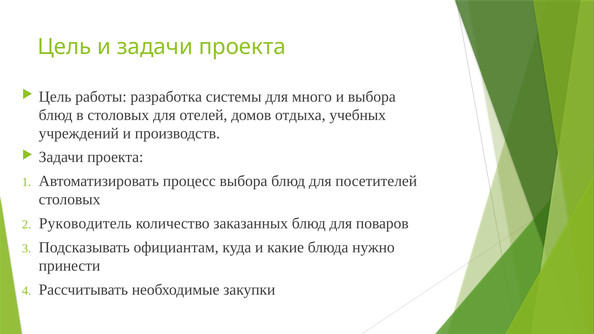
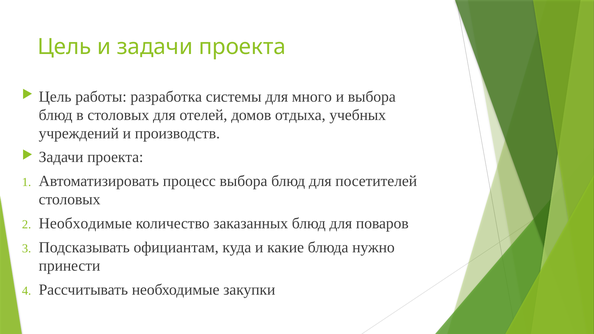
Руководитель: Руководитель -> Необходимые (85, 223)
